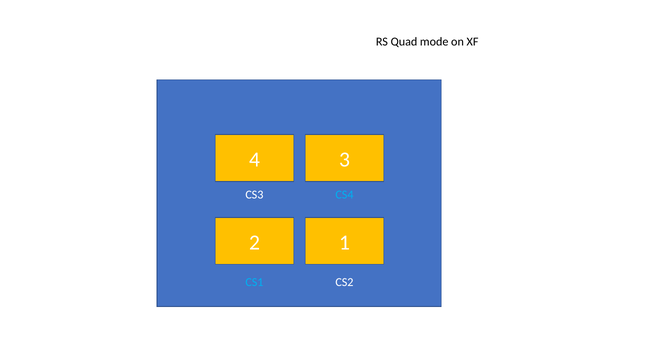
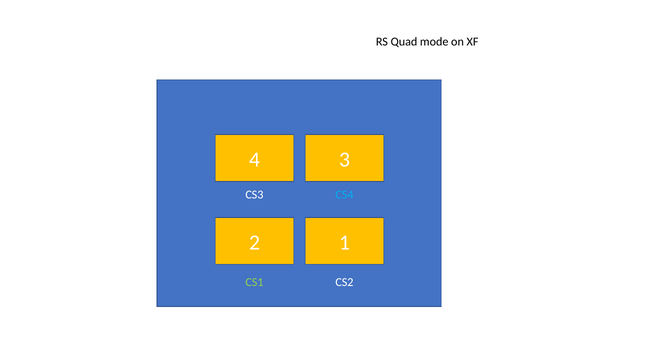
CS1 colour: light blue -> light green (254, 283)
